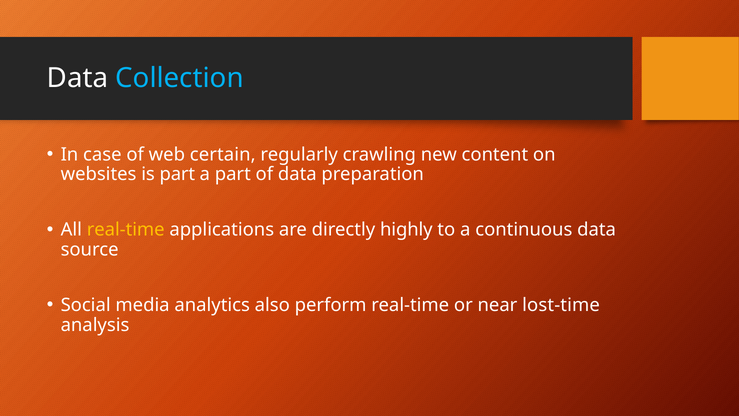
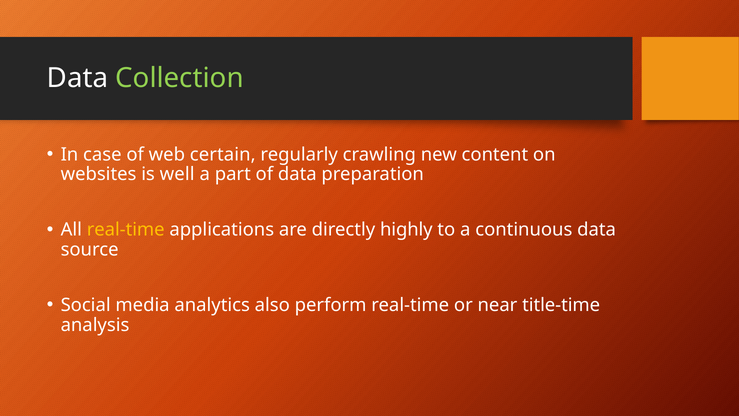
Collection colour: light blue -> light green (180, 78)
is part: part -> well (177, 174)
lost-time: lost-time -> title-time (561, 305)
